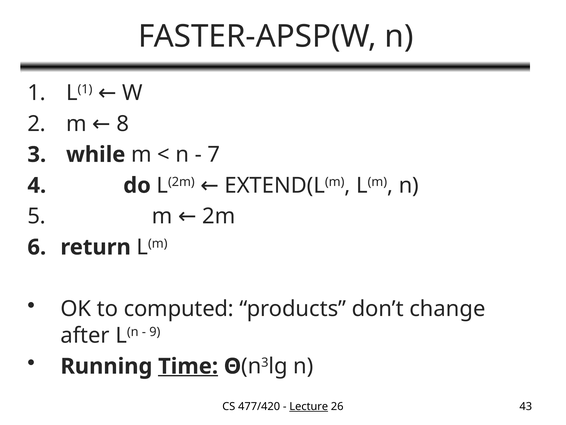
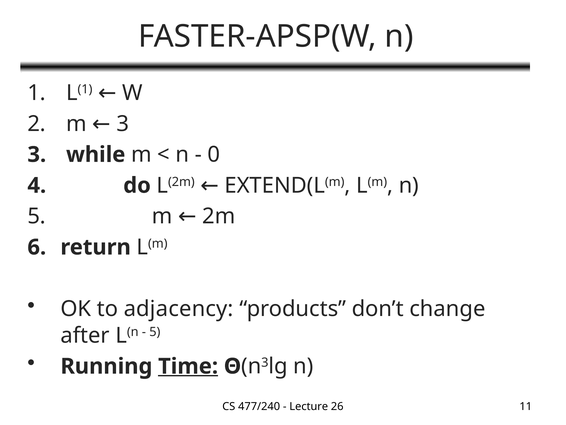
m 8: 8 -> 3 (123, 124)
7: 7 -> 0 (214, 154)
computed: computed -> adjacency (179, 309)
9: 9 -> 5 (155, 332)
477/420: 477/420 -> 477/240 (259, 406)
Lecture underline: present -> none (309, 406)
43: 43 -> 11 (526, 406)
